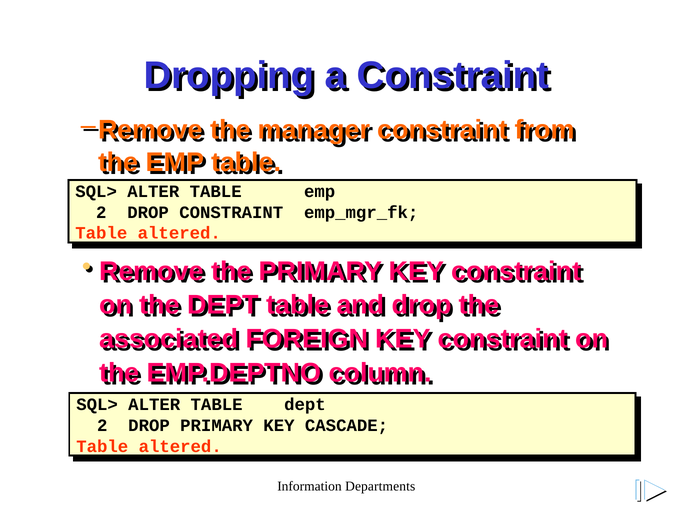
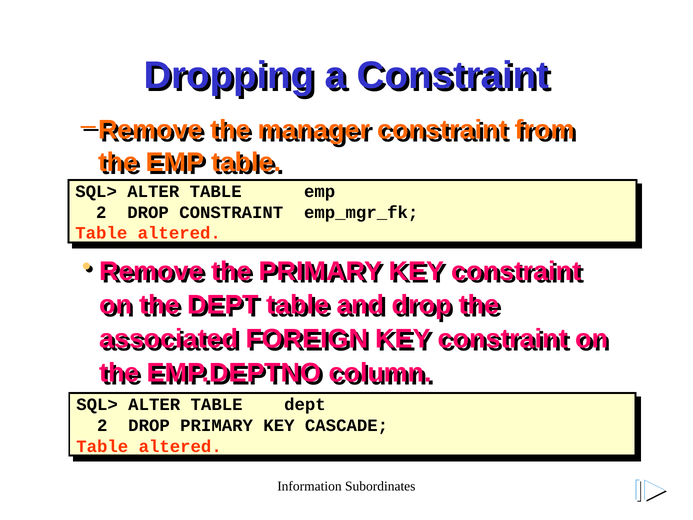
Departments: Departments -> Subordinates (380, 486)
